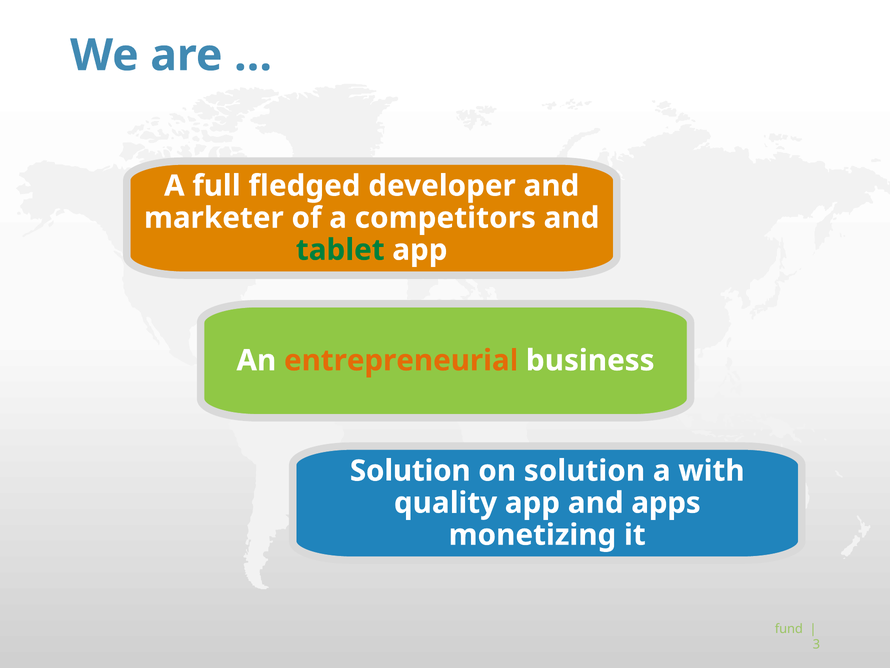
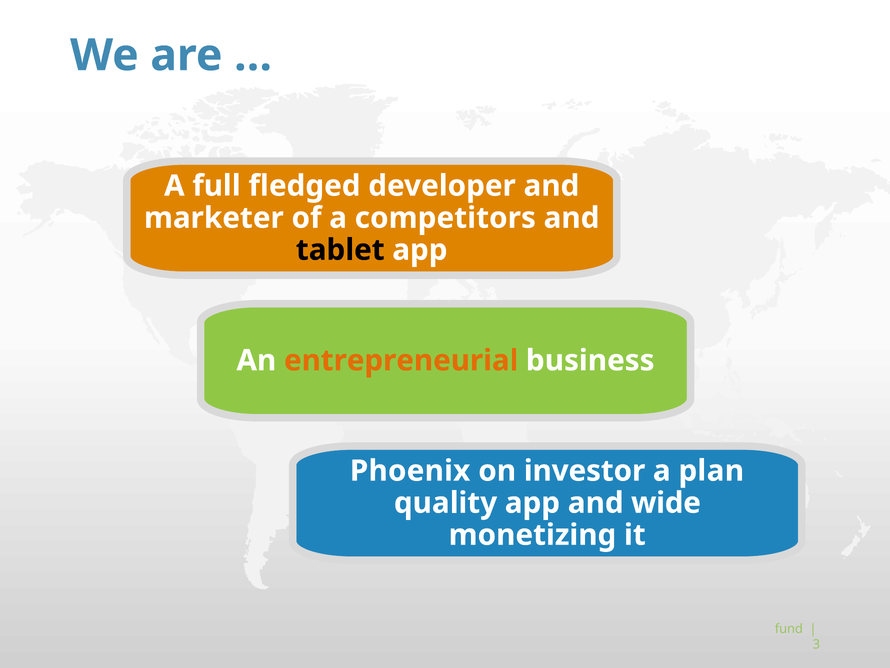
tablet colour: green -> black (340, 250)
Solution: Solution -> Phoenix (410, 471)
on solution: solution -> investor (585, 471)
with: with -> plan (711, 471)
apps: apps -> wide (666, 503)
